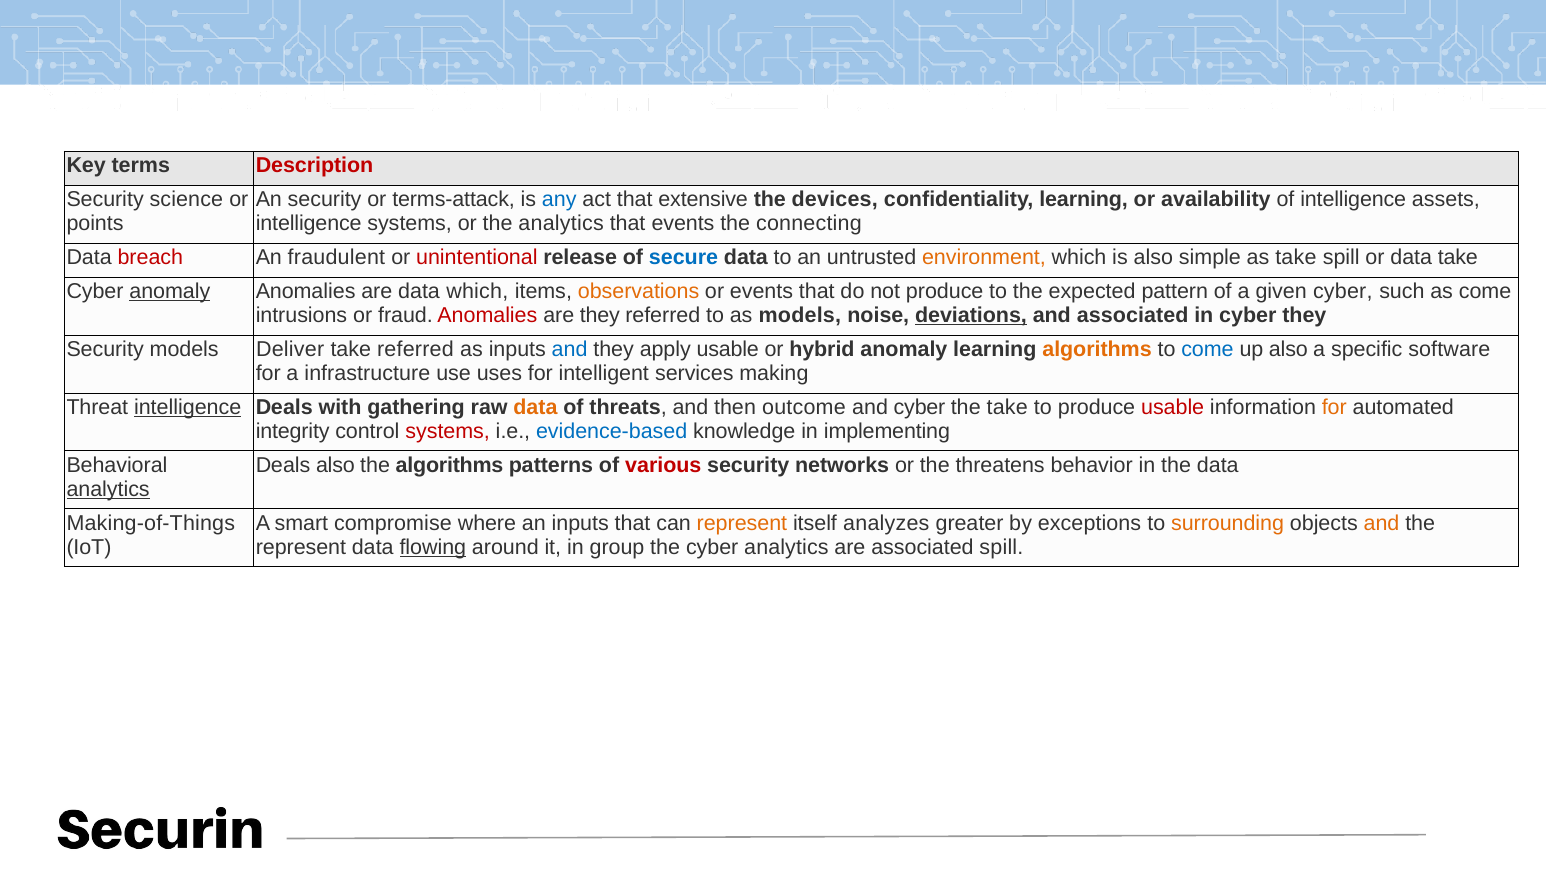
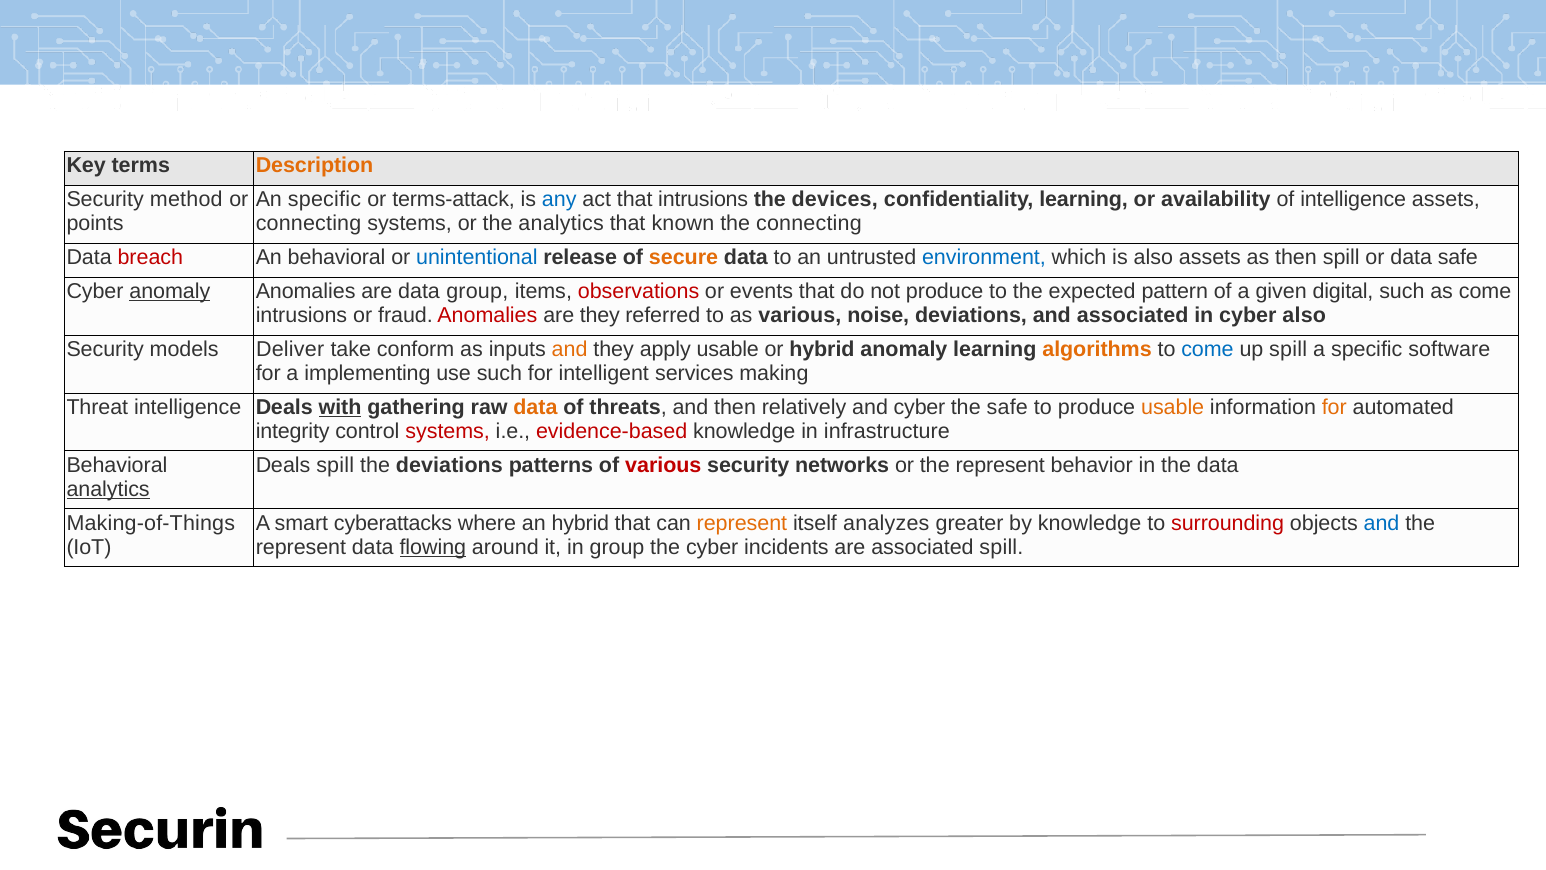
Description colour: red -> orange (315, 166)
science: science -> method (186, 200)
An security: security -> specific (324, 200)
that extensive: extensive -> intrusions (703, 200)
intelligence: intelligence -> connecting (309, 224)
that events: events -> known (683, 224)
An fraudulent: fraudulent -> behavioral (337, 258)
unintentional colour: red -> blue (477, 258)
secure colour: blue -> orange (684, 258)
environment colour: orange -> blue (984, 258)
also simple: simple -> assets (1210, 258)
as take: take -> then (1296, 258)
data take: take -> safe (1458, 258)
data which: which -> group (477, 291)
observations colour: orange -> red (639, 291)
given cyber: cyber -> digital (1343, 291)
as models: models -> various (800, 315)
deviations underline: present -> none (971, 315)
cyber they: they -> also (1304, 315)
take referred: referred -> conform (416, 349)
and colour: blue -> orange (570, 349)
up also: also -> spill (1288, 349)
infrastructure: infrastructure -> implementing (367, 373)
use uses: uses -> such (499, 373)
intelligence underline: present -> none (188, 407)
with underline: none -> present (340, 407)
outcome: outcome -> relatively (804, 407)
the take: take -> safe (1007, 407)
usable colour: red -> orange (1173, 407)
evidence-based colour: blue -> red (612, 431)
implementing: implementing -> infrastructure (887, 431)
Deals also: also -> spill (335, 465)
the algorithms: algorithms -> deviations (449, 465)
or the threatens: threatens -> represent (1000, 465)
compromise: compromise -> cyberattacks (393, 523)
an inputs: inputs -> hybrid (580, 523)
by exceptions: exceptions -> knowledge (1090, 523)
surrounding colour: orange -> red (1228, 523)
and colour: orange -> blue (1381, 523)
cyber analytics: analytics -> incidents (786, 547)
